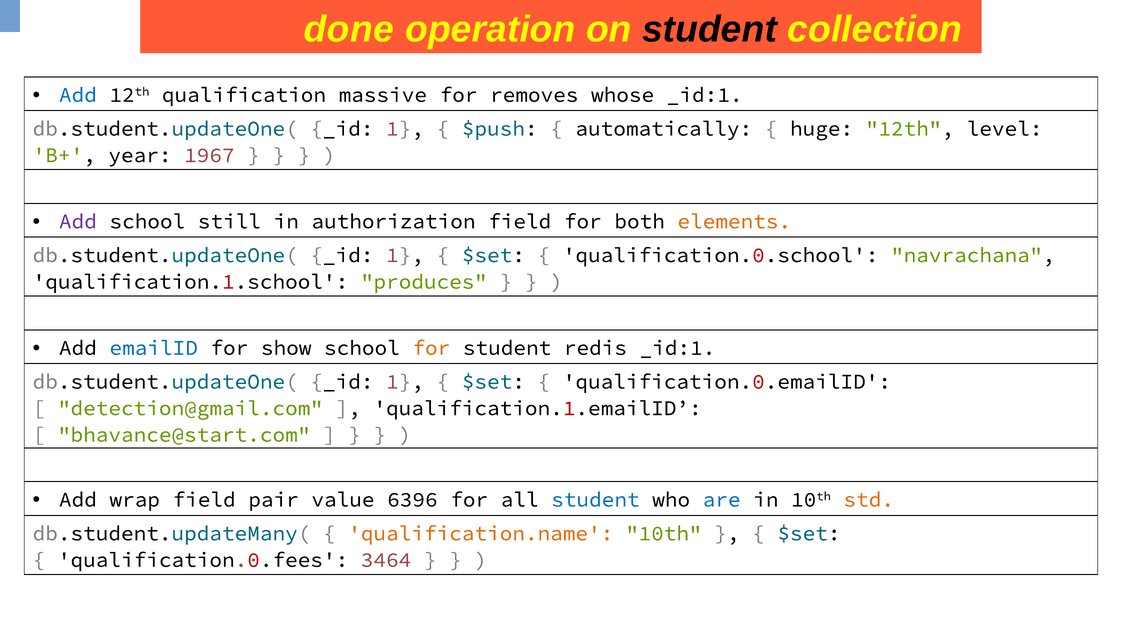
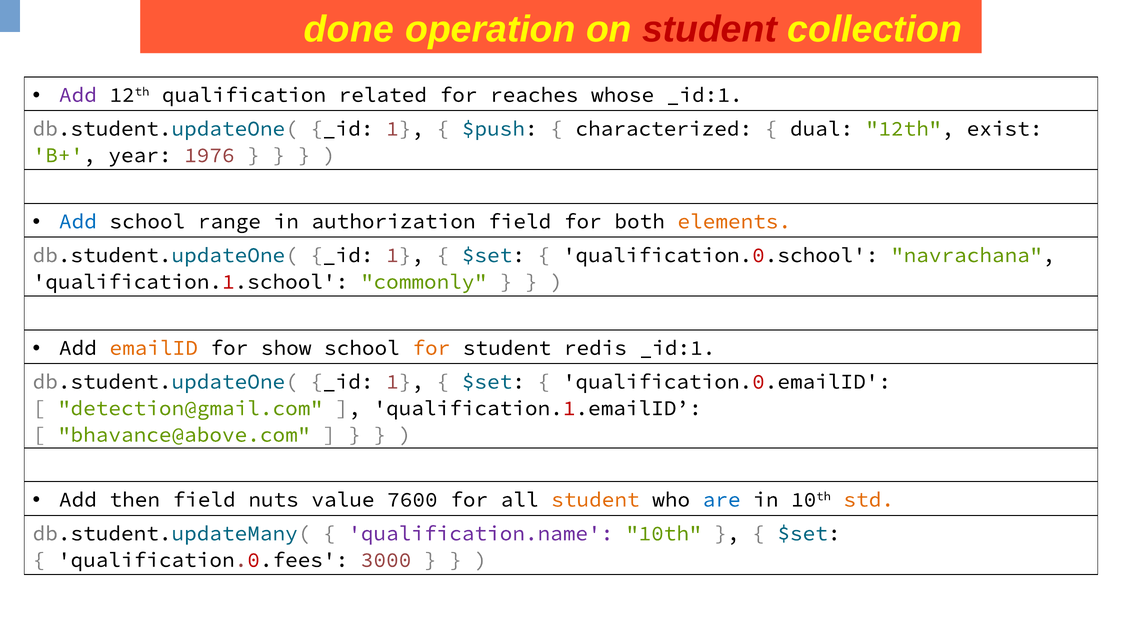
student colour: black -> red (710, 29)
Add colour: blue -> purple (78, 95)
massive: massive -> related (383, 95)
removes: removes -> reaches (534, 95)
automatically: automatically -> characterized (664, 129)
huge: huge -> dual (822, 129)
level: level -> exist (1005, 129)
1967: 1967 -> 1976 (209, 155)
Add colour: purple -> blue (78, 221)
still: still -> range (229, 221)
produces: produces -> commonly (424, 282)
emailID colour: blue -> orange (154, 348)
bhavance@start.com: bhavance@start.com -> bhavance@above.com (184, 435)
wrap: wrap -> then (135, 500)
pair: pair -> nuts (274, 500)
6396: 6396 -> 7600 (412, 500)
student colour: blue -> orange (595, 500)
qualification.name colour: orange -> purple (481, 534)
3464: 3464 -> 3000 (386, 560)
